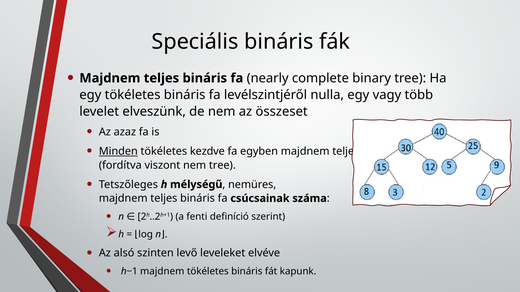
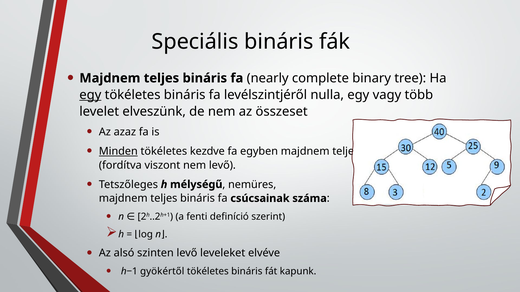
egy underline: none -> present (90, 95)
nem tree: tree -> levő (222, 165)
h−1 majdnem: majdnem -> gyökértől (162, 272)
